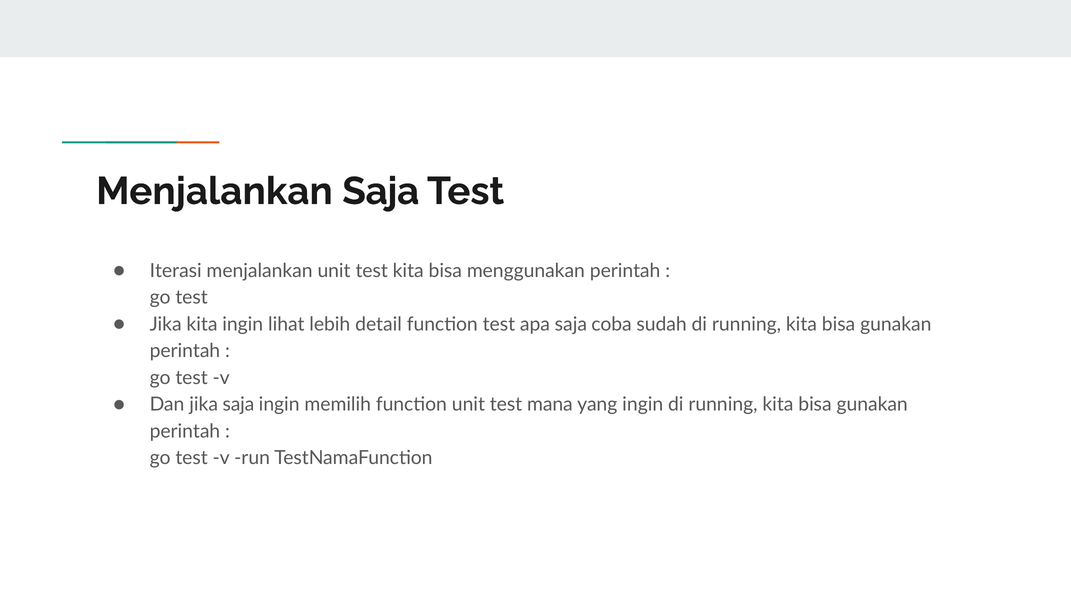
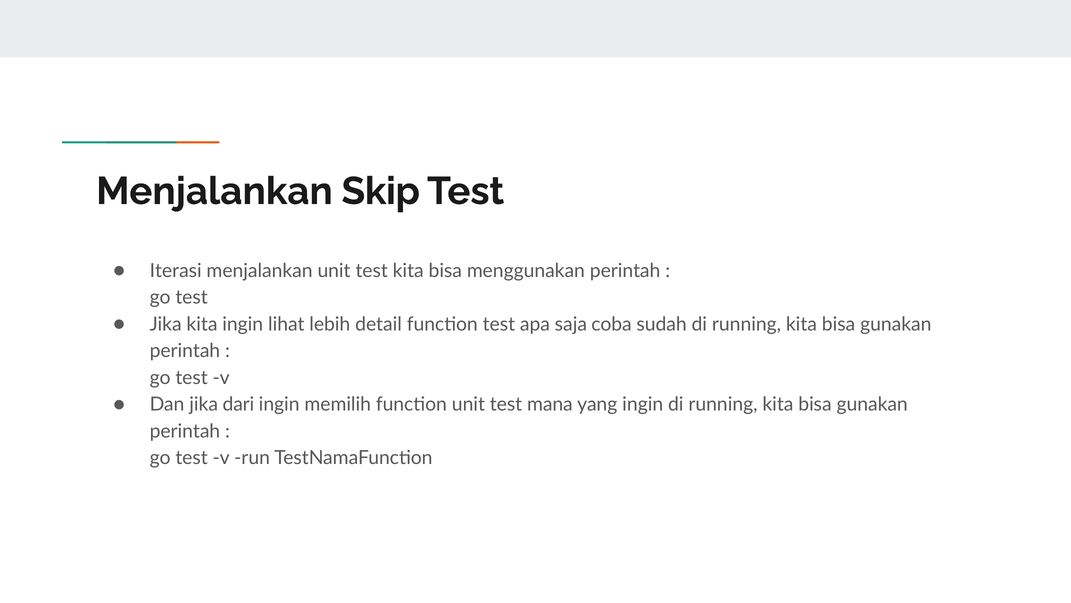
Menjalankan Saja: Saja -> Skip (381, 191)
jika saja: saja -> dari (238, 404)
